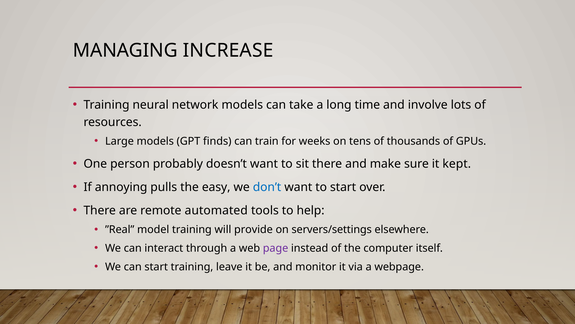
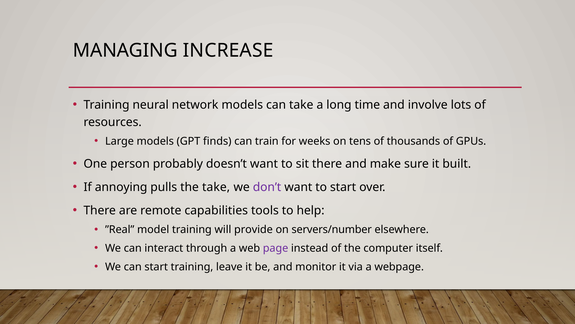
kept: kept -> built (457, 164)
the easy: easy -> take (216, 187)
don’t colour: blue -> purple (267, 187)
automated: automated -> capabilities (216, 210)
servers/settings: servers/settings -> servers/number (332, 229)
